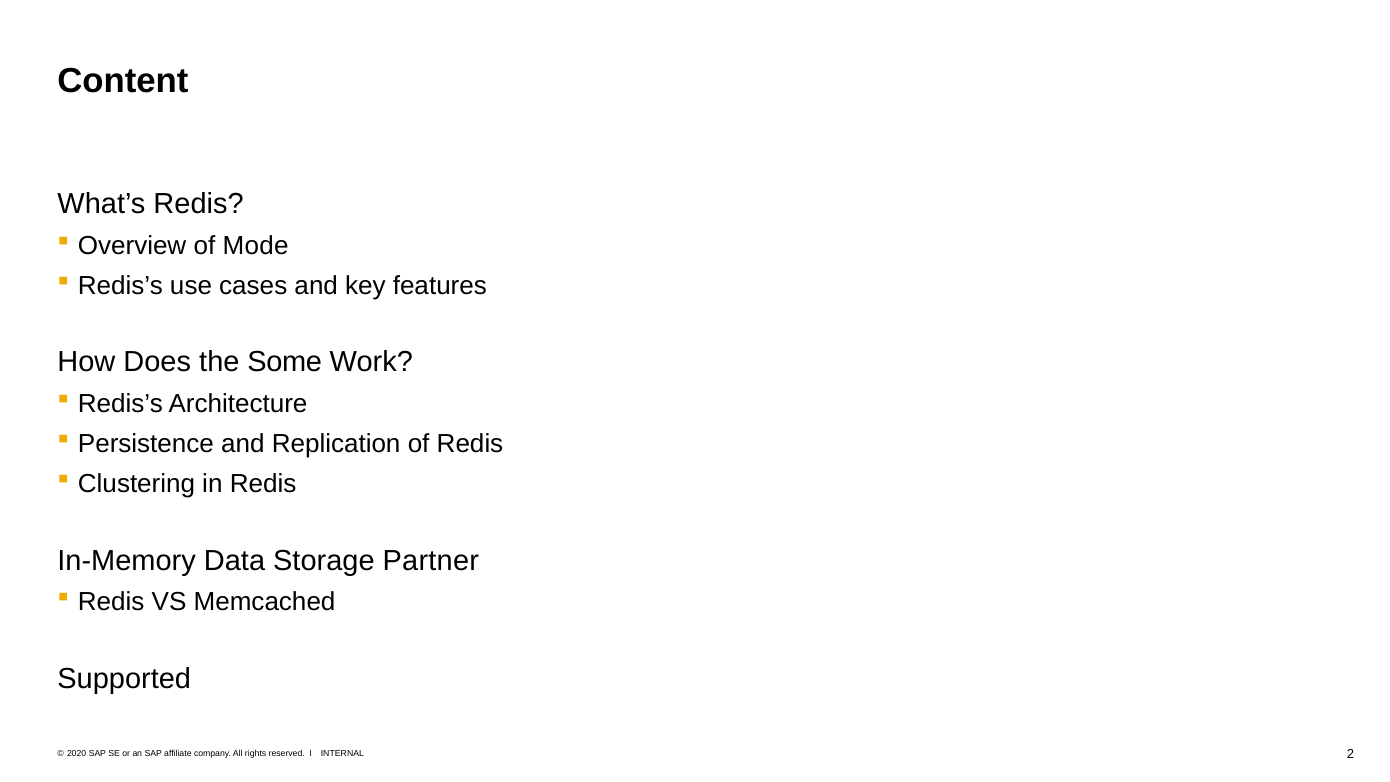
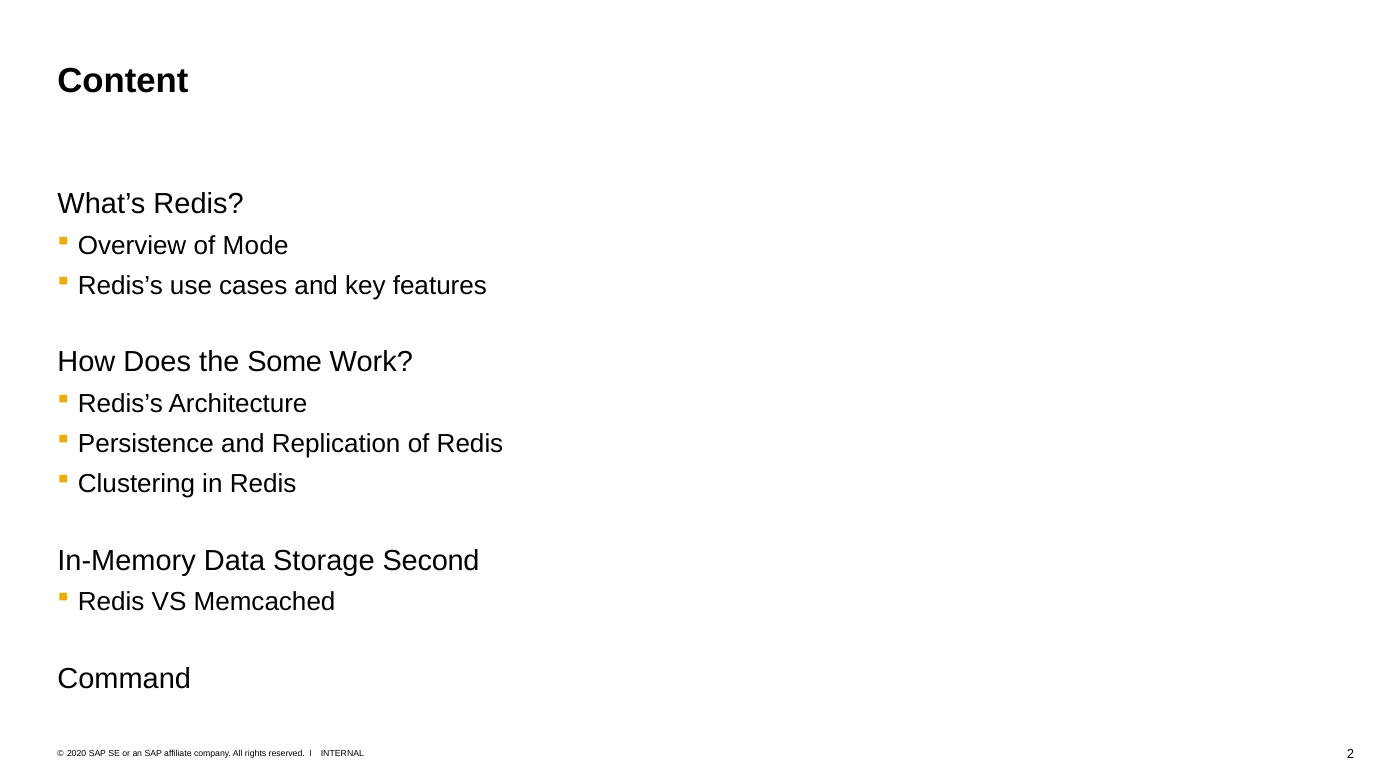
Partner: Partner -> Second (431, 560)
Supported: Supported -> Command (124, 679)
